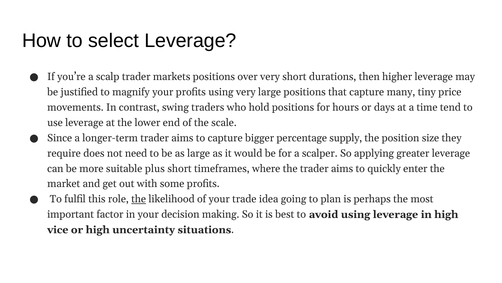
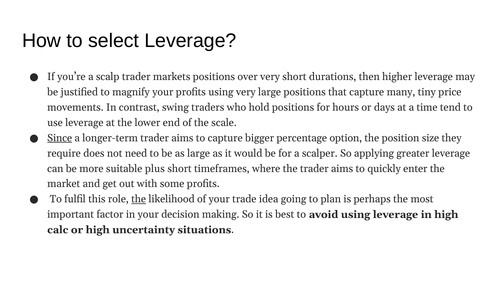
Since underline: none -> present (60, 138)
supply: supply -> option (346, 138)
vice: vice -> calc (58, 229)
